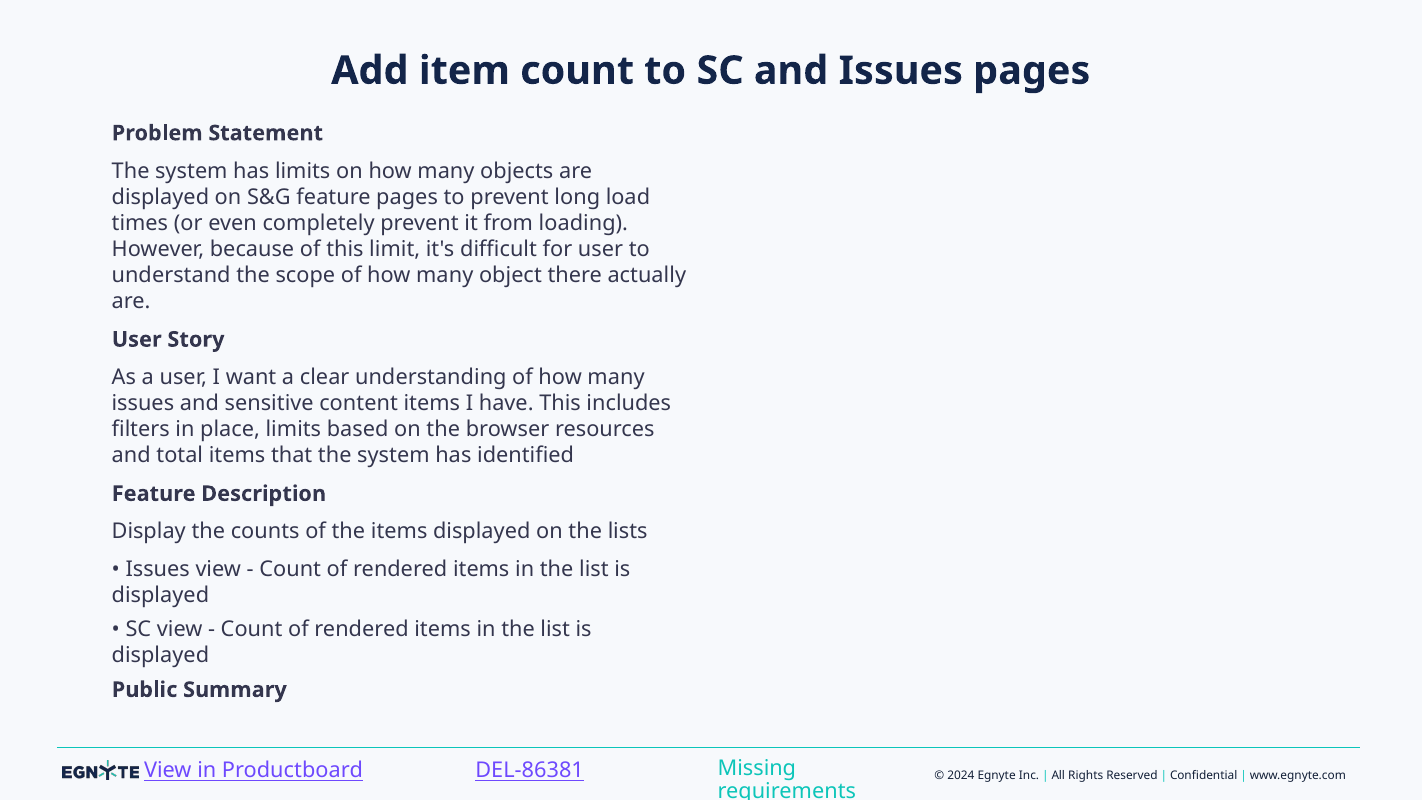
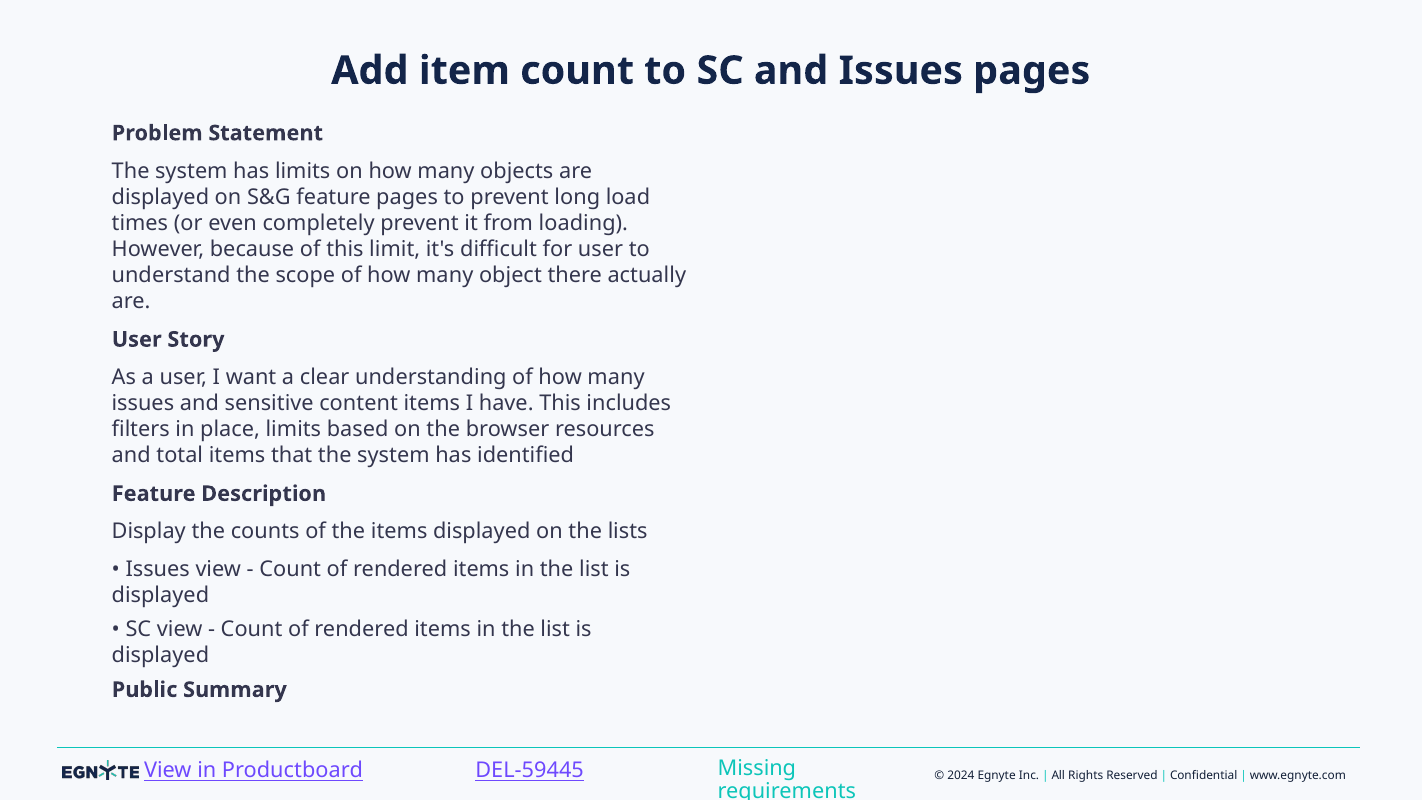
DEL-86381: DEL-86381 -> DEL-59445 (530, 771)
